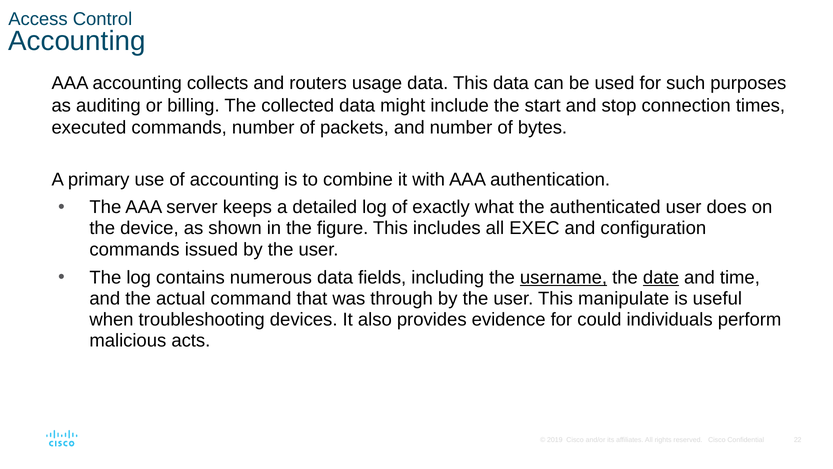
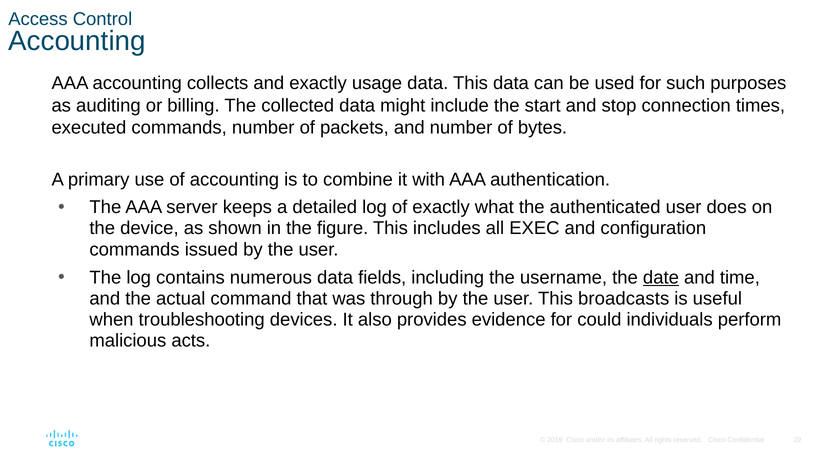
and routers: routers -> exactly (318, 83)
username underline: present -> none (564, 277)
manipulate: manipulate -> broadcasts (624, 298)
